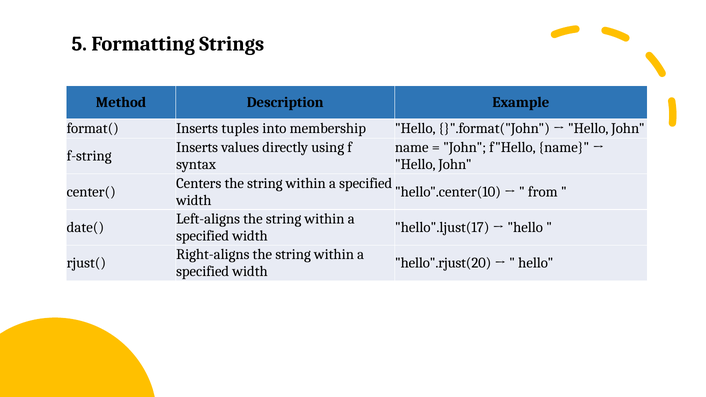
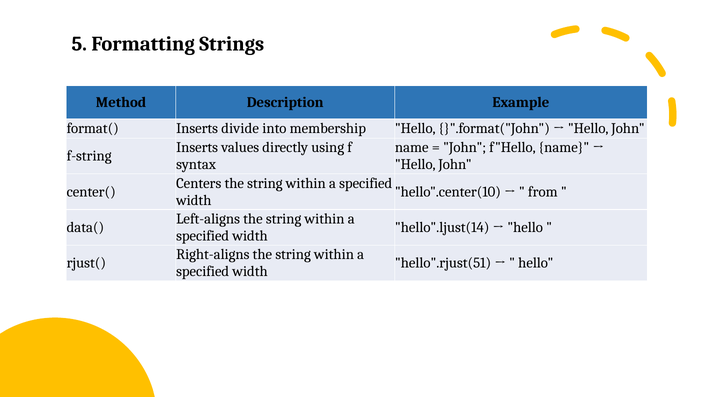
tuples: tuples -> divide (240, 128)
date(: date( -> data( (85, 227)
hello".ljust(17: hello".ljust(17 -> hello".ljust(14 (442, 227)
hello".rjust(20: hello".rjust(20 -> hello".rjust(51 (443, 263)
